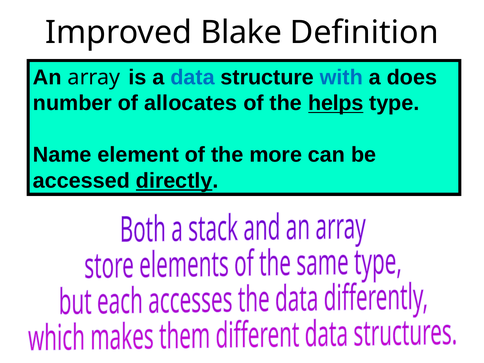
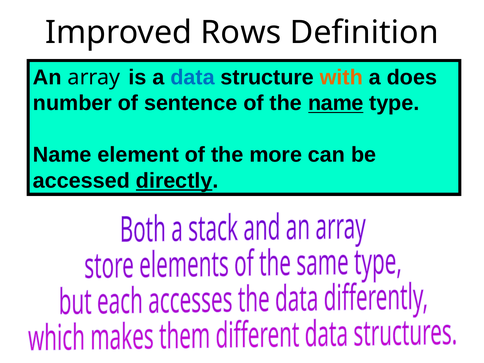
Blake: Blake -> Rows (241, 32)
with colour: blue -> orange (341, 77)
allocates: allocates -> sentence (191, 103)
the helps: helps -> name (336, 103)
